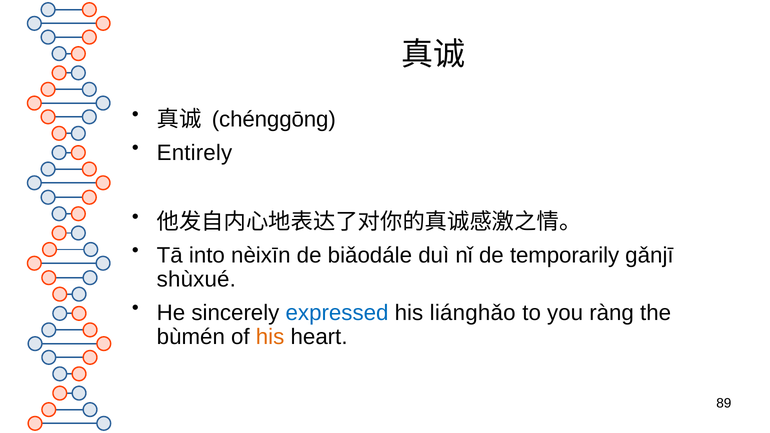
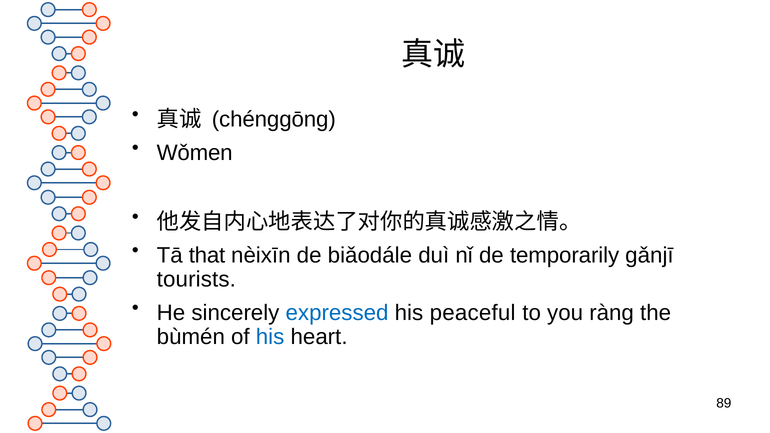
Entirely: Entirely -> Wǒmen (195, 153)
into: into -> that (207, 255)
shùxué: shùxué -> tourists (196, 280)
liánghǎo: liánghǎo -> peaceful (473, 313)
his colour: orange -> blue (270, 337)
